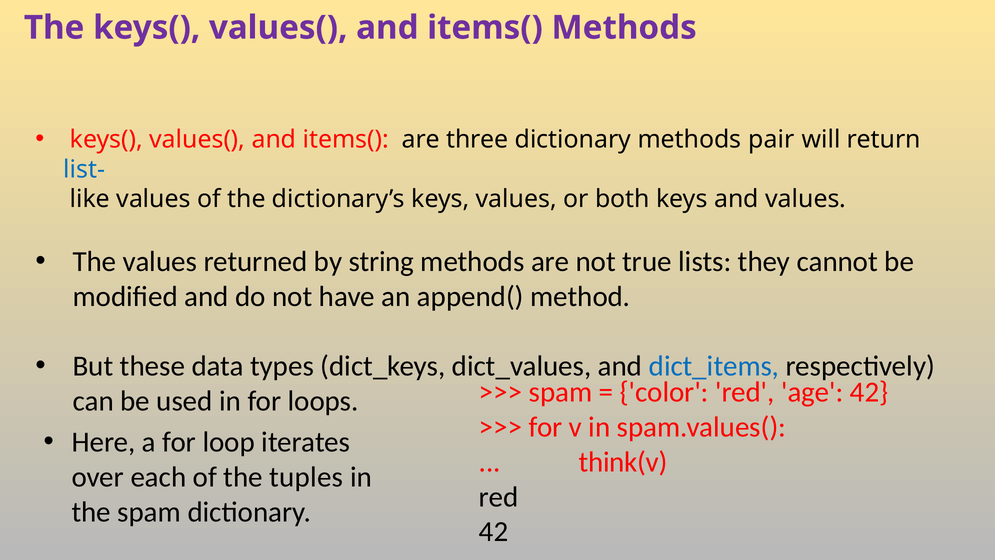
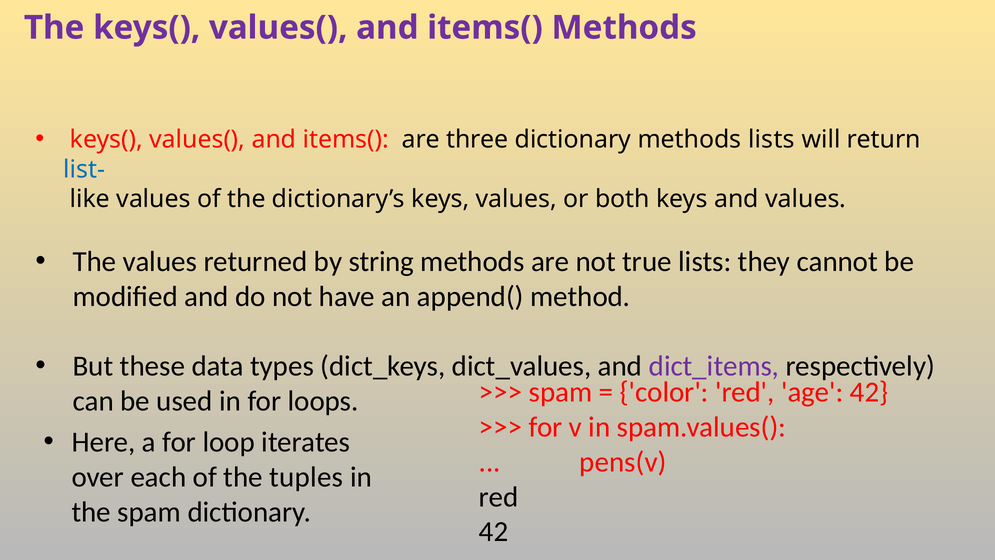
methods pair: pair -> lists (771, 139)
dict_items colour: blue -> purple (714, 366)
think(v: think(v -> pens(v (623, 462)
